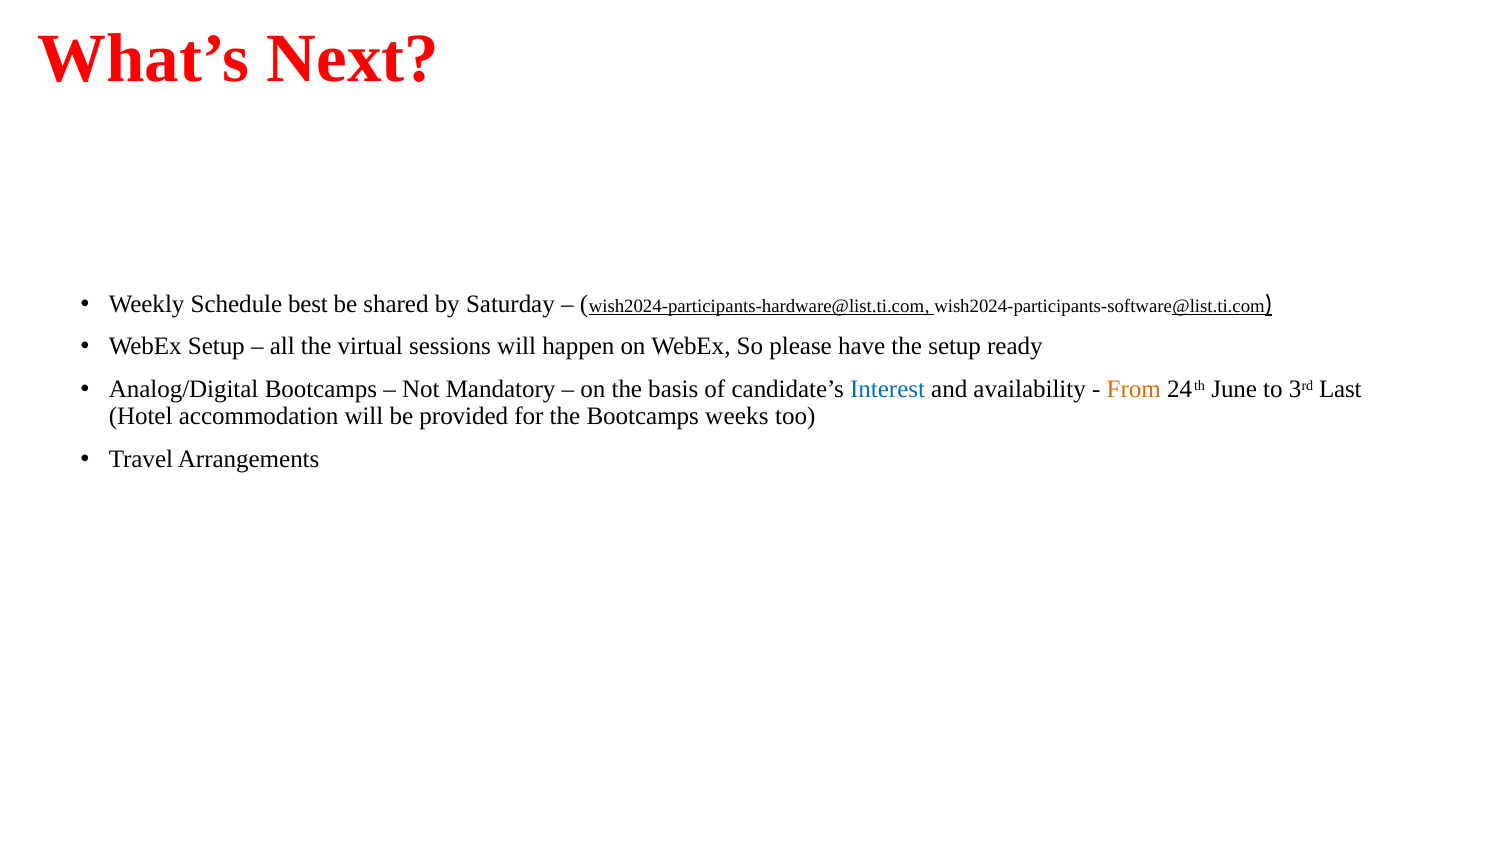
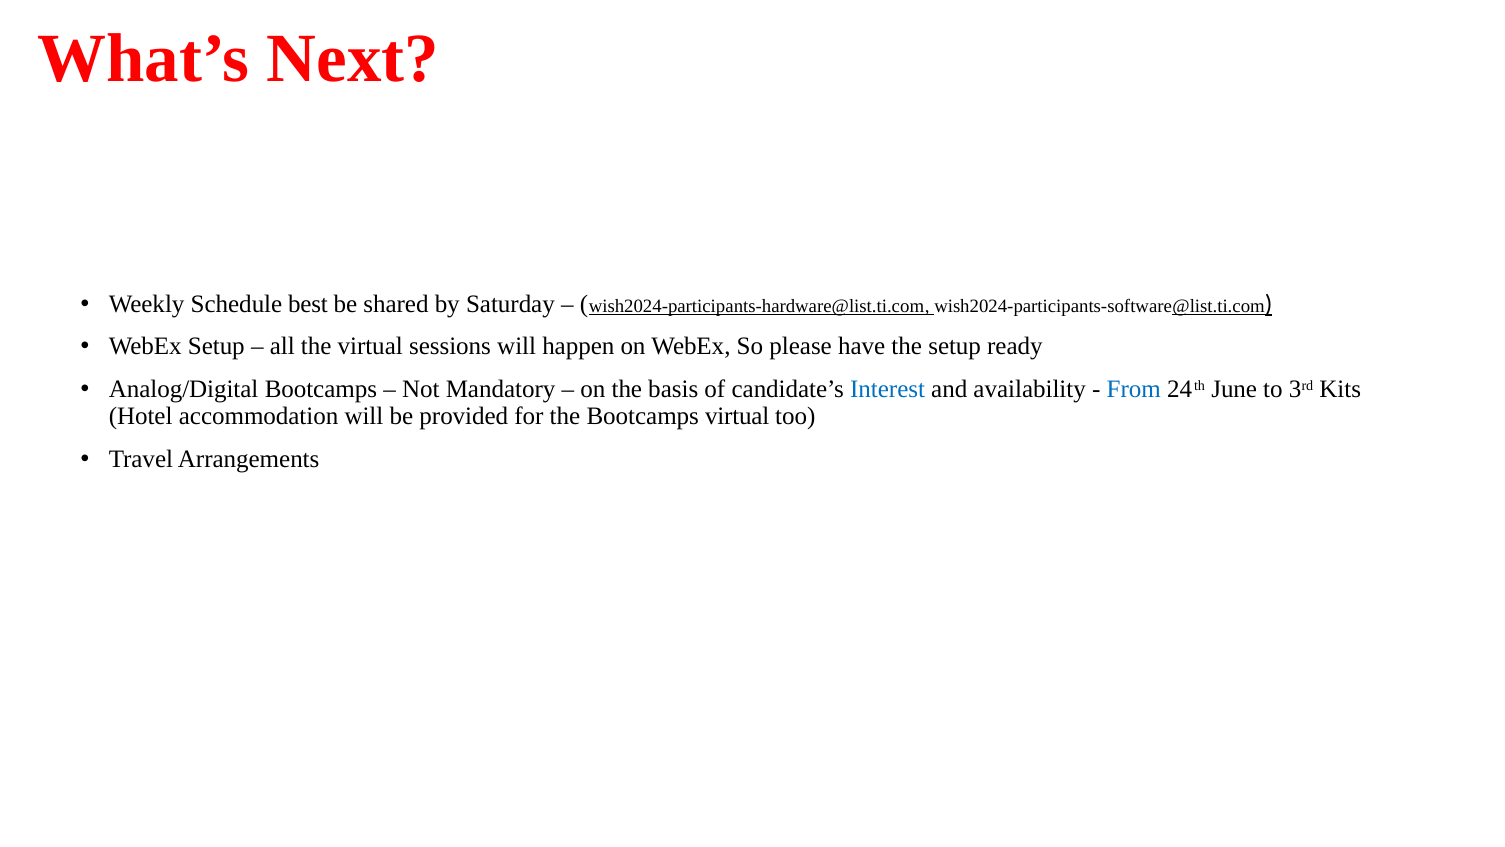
From colour: orange -> blue (1134, 389)
Last: Last -> Kits (1340, 389)
Bootcamps weeks: weeks -> virtual (737, 416)
